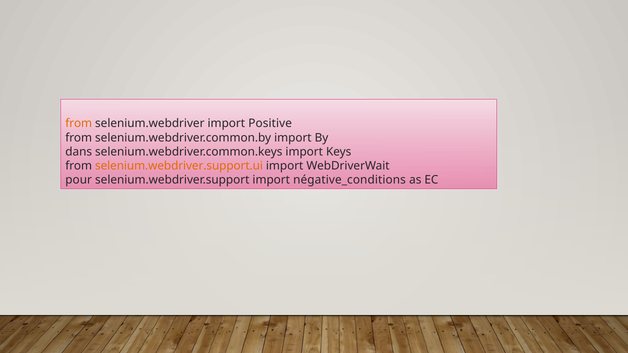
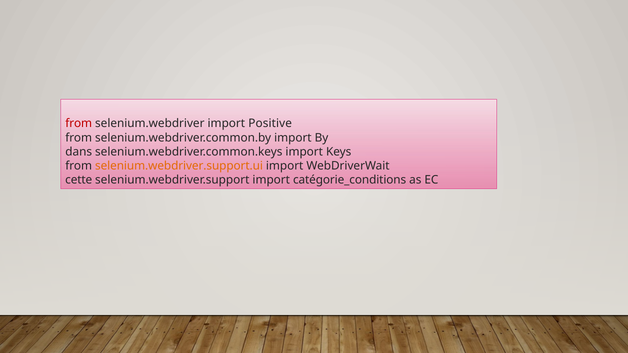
from colour: orange -> red (79, 124)
pour: pour -> cette (79, 180)
négative_conditions: négative_conditions -> catégorie_conditions (350, 180)
